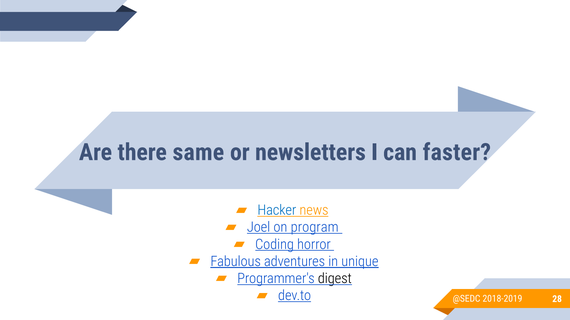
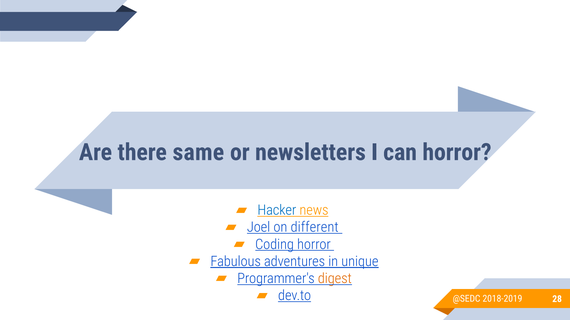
can faster: faster -> horror (457, 153)
program: program -> different (315, 228)
digest colour: black -> orange (335, 279)
